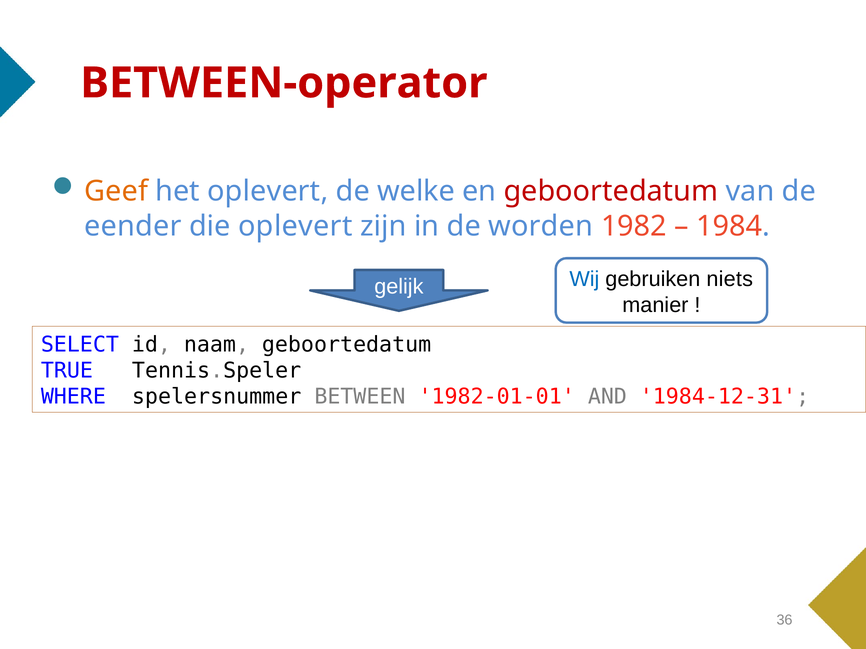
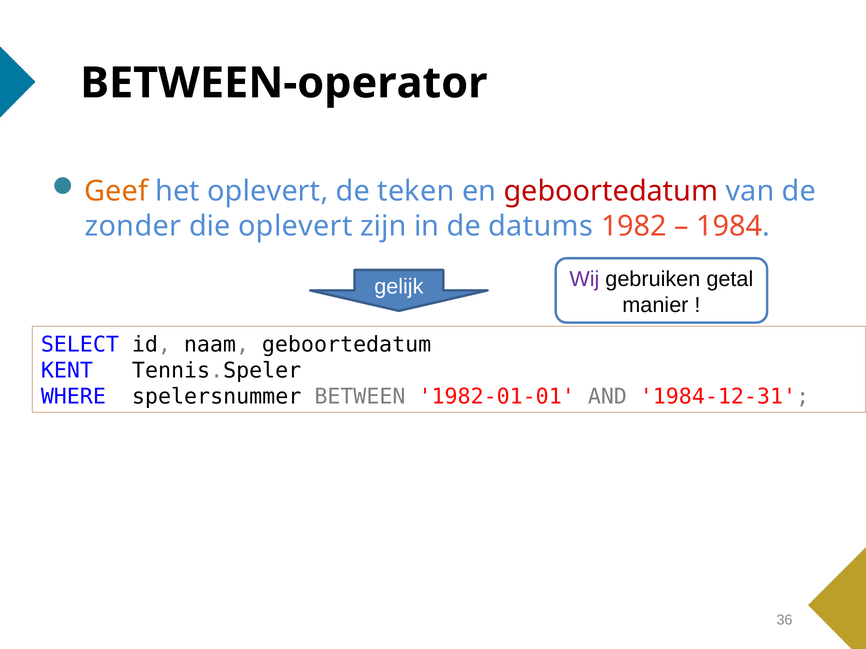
BETWEEN-operator colour: red -> black (284, 83)
welke: welke -> teken (416, 192)
eender: eender -> zonder (133, 226)
worden: worden -> datums (541, 226)
Wij colour: blue -> purple (584, 279)
niets: niets -> getal (730, 279)
TRUE: TRUE -> KENT (67, 371)
